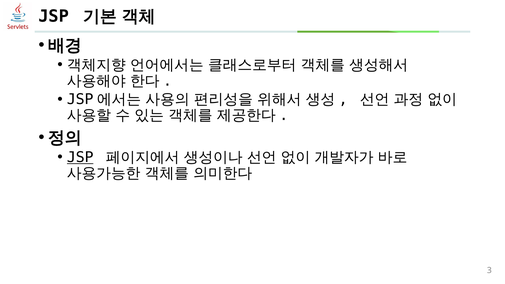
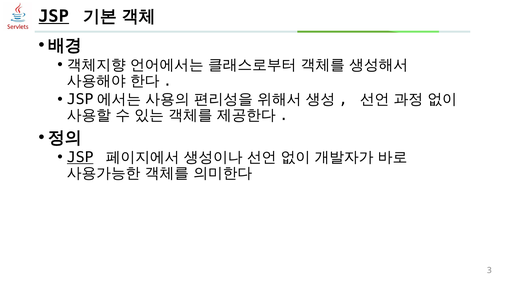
JSP underline: none -> present (54, 16)
